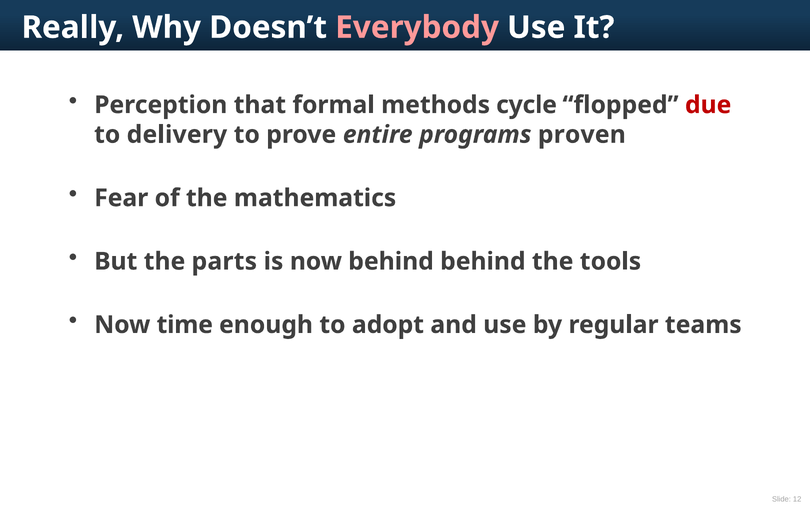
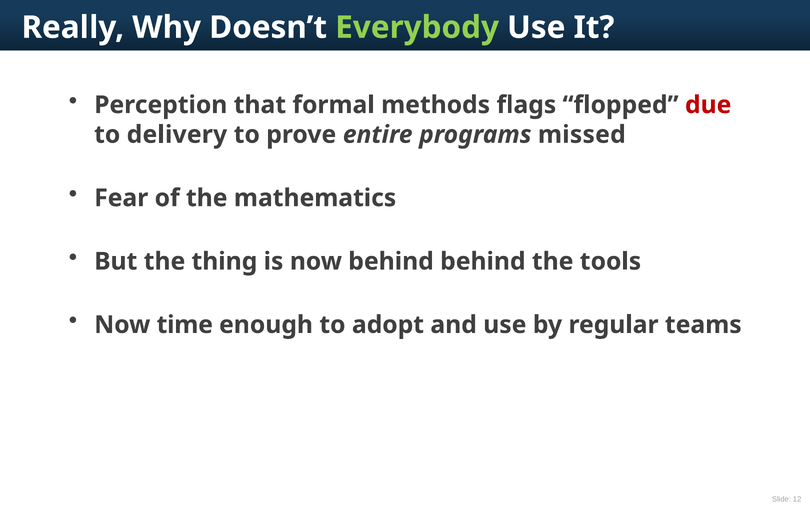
Everybody colour: pink -> light green (417, 27)
cycle: cycle -> flags (526, 105)
proven: proven -> missed (582, 135)
parts: parts -> thing (224, 262)
